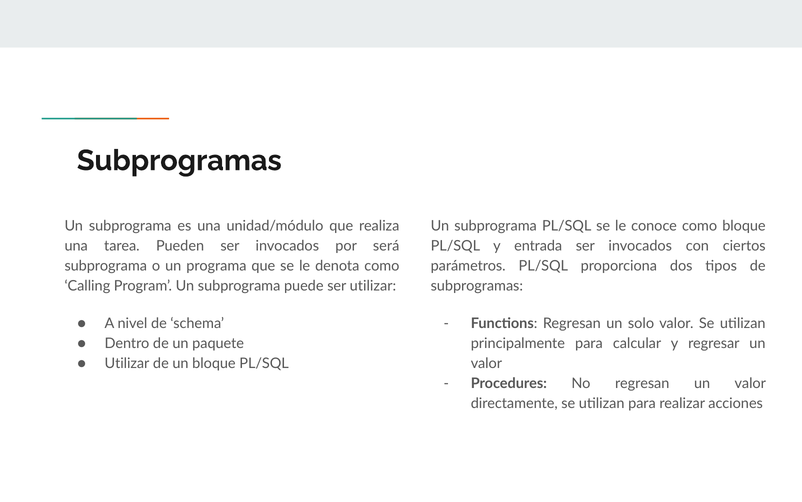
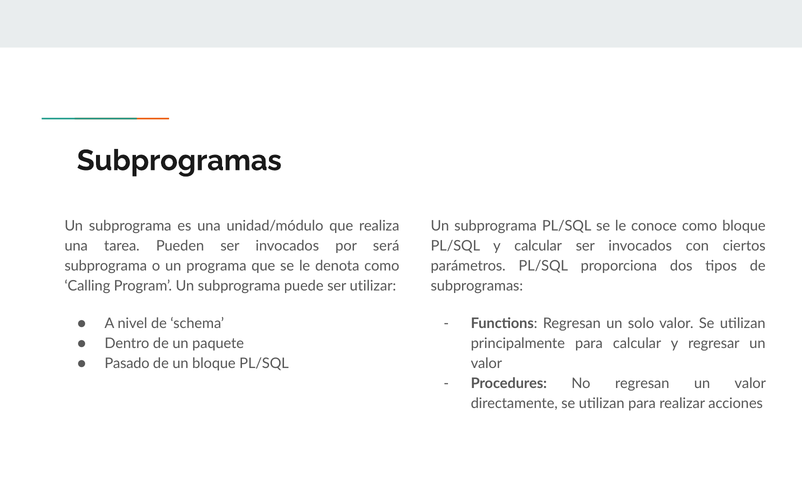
y entrada: entrada -> calcular (538, 245)
Utilizar: Utilizar -> Pasado (127, 363)
